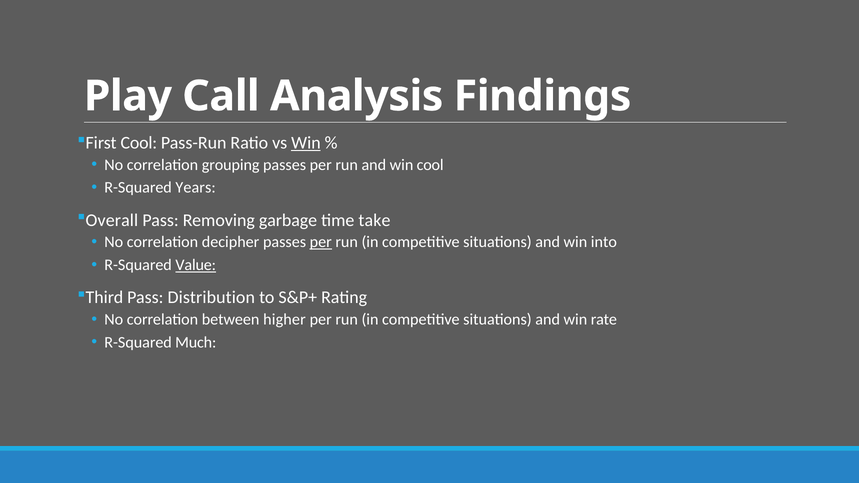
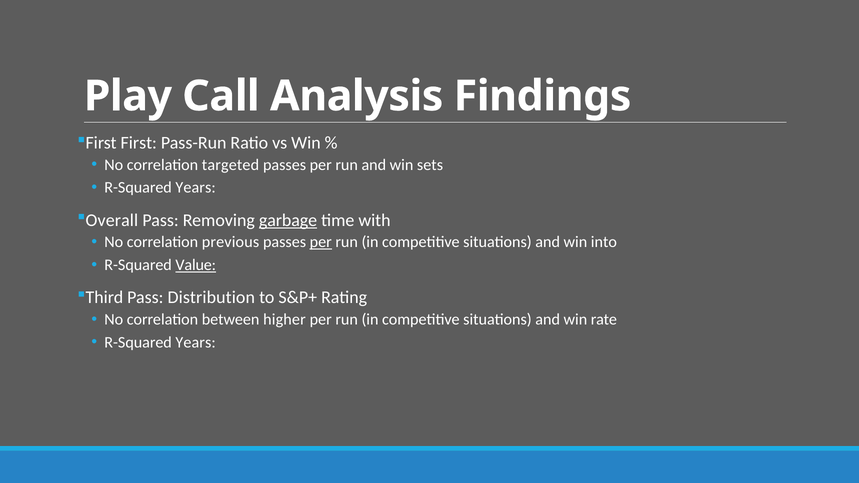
First Cool: Cool -> First (139, 143)
Win underline: present -> none (306, 143)
grouping: grouping -> targeted (230, 165)
win cool: cool -> sets (430, 165)
garbage underline: none -> present (288, 220)
take: take -> with (374, 220)
decipher: decipher -> previous (230, 242)
Much: Much -> Years (196, 342)
